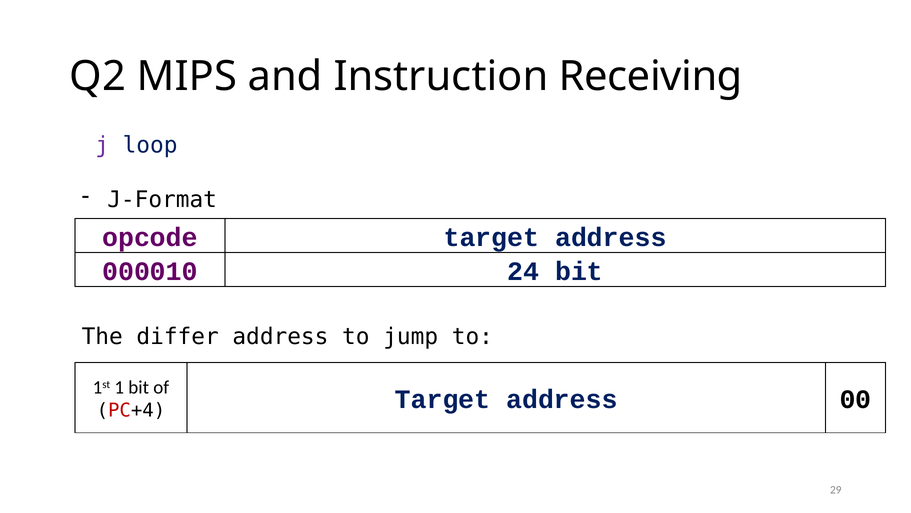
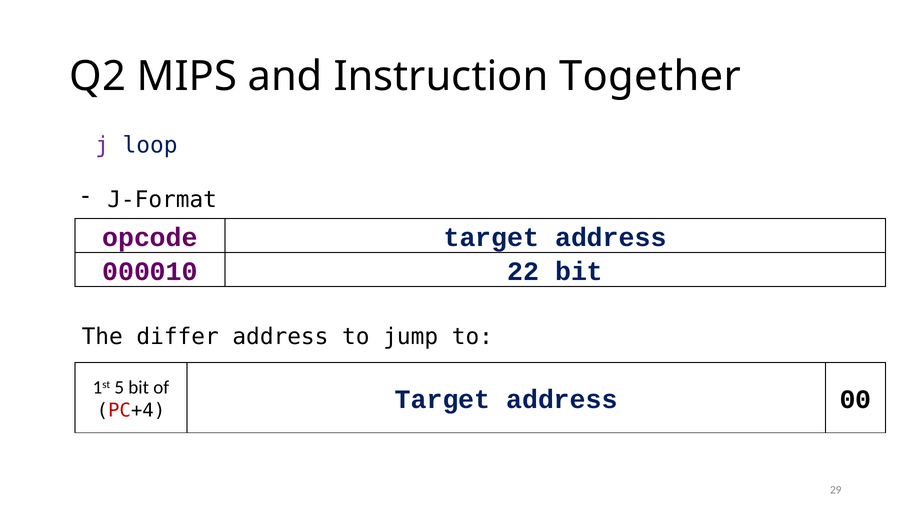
Receiving: Receiving -> Together (650, 77)
24: 24 -> 22 (523, 271)
1: 1 -> 5 (119, 387)
